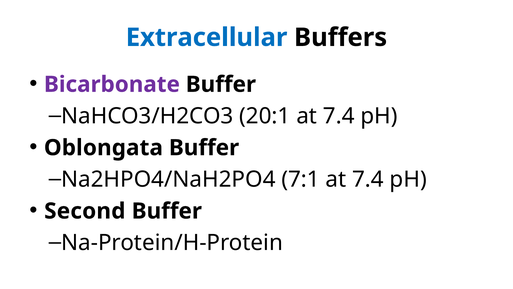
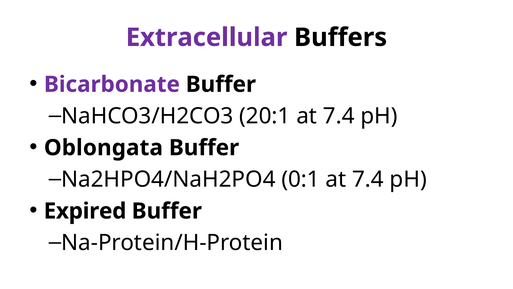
Extracellular colour: blue -> purple (207, 37)
7:1: 7:1 -> 0:1 (301, 179)
Second: Second -> Expired (85, 211)
